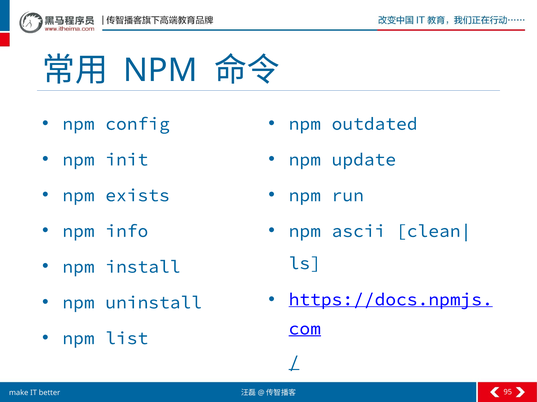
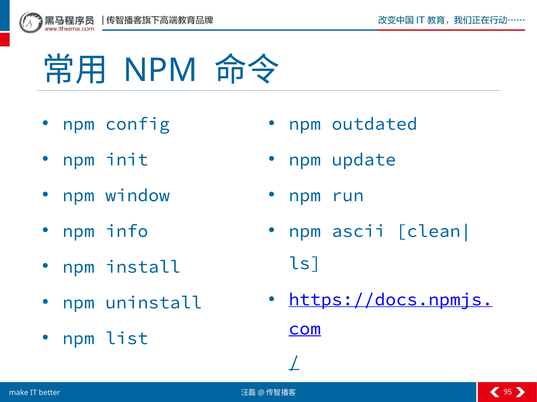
exists: exists -> window (138, 196)
